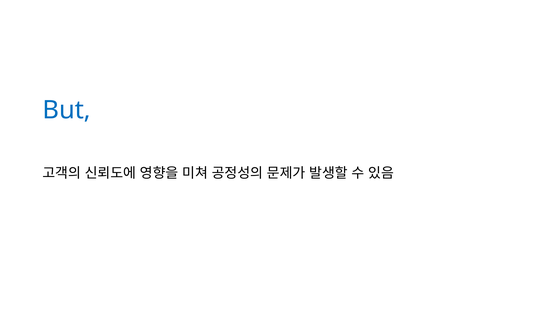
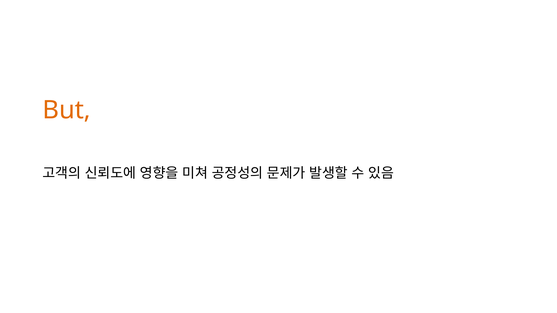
But colour: blue -> orange (67, 110)
